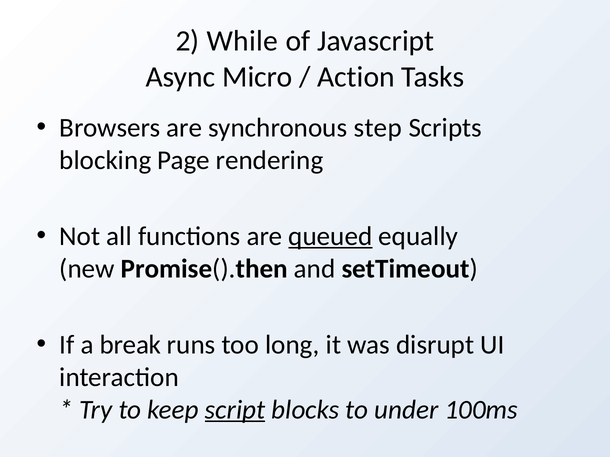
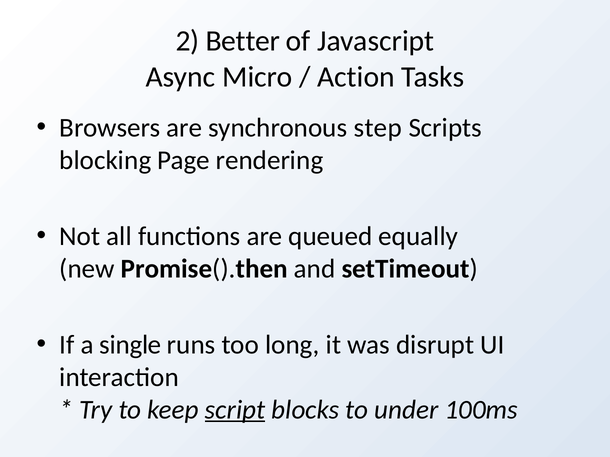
While: While -> Better (243, 41)
queued underline: present -> none (330, 237)
break: break -> single (130, 345)
